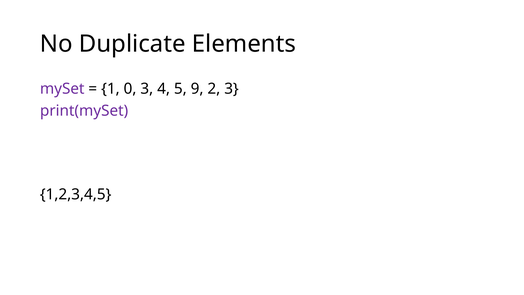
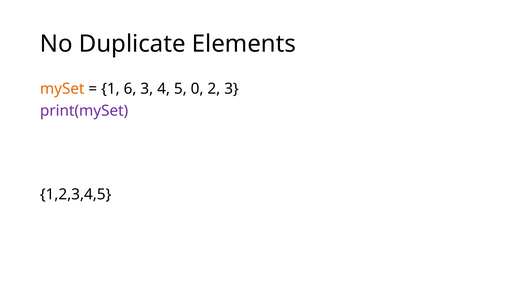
mySet colour: purple -> orange (62, 89)
0: 0 -> 6 (130, 89)
9: 9 -> 0 (197, 89)
